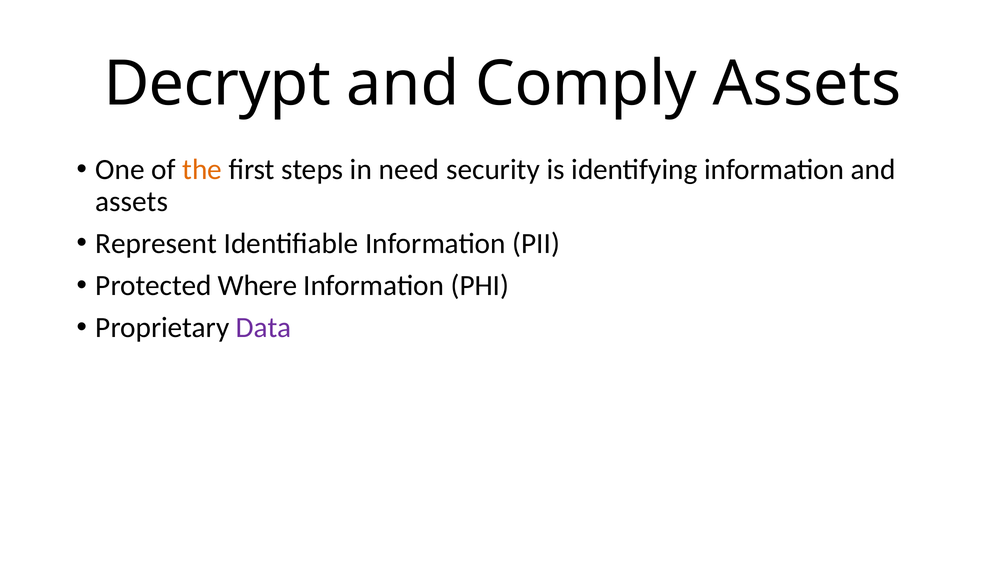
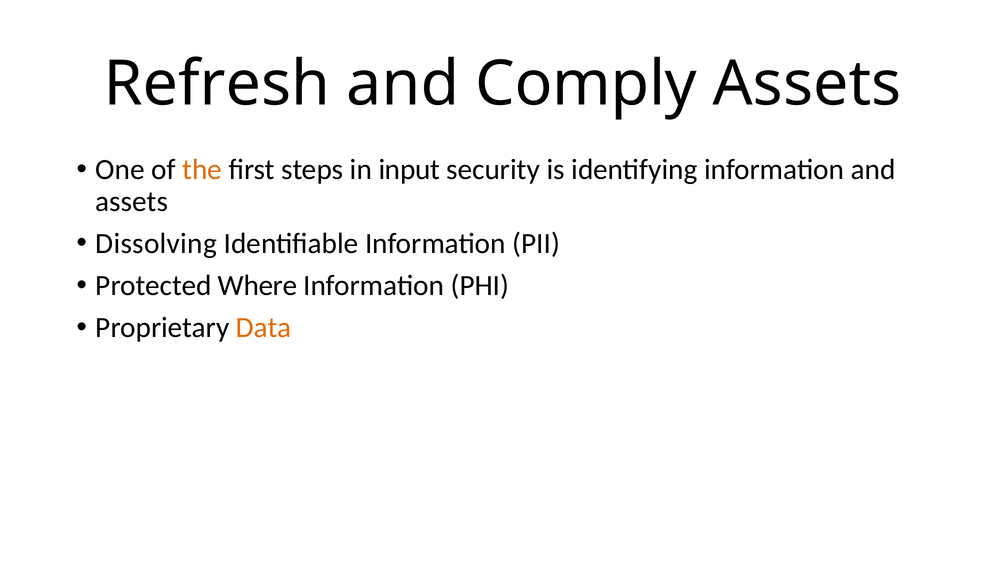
Decrypt: Decrypt -> Refresh (217, 84)
need: need -> input (409, 170)
Represent: Represent -> Dissolving (156, 244)
Data colour: purple -> orange (264, 328)
